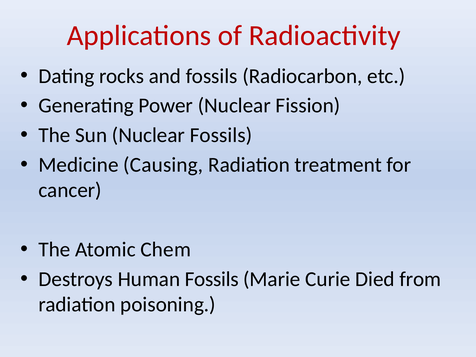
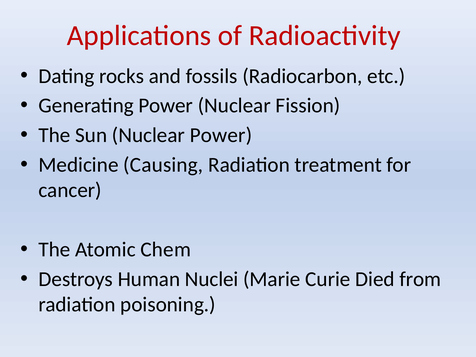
Nuclear Fossils: Fossils -> Power (221, 135)
Human Fossils: Fossils -> Nuclei (212, 279)
